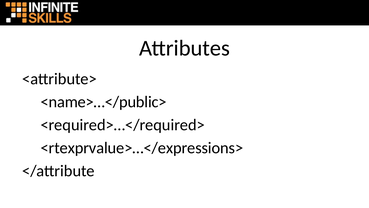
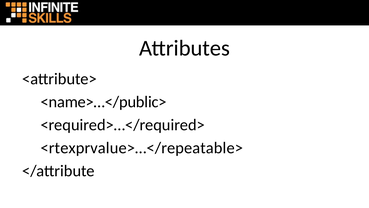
<rtexprvalue>…</expressions>: <rtexprvalue>…</expressions> -> <rtexprvalue>…</repeatable> (142, 148)
